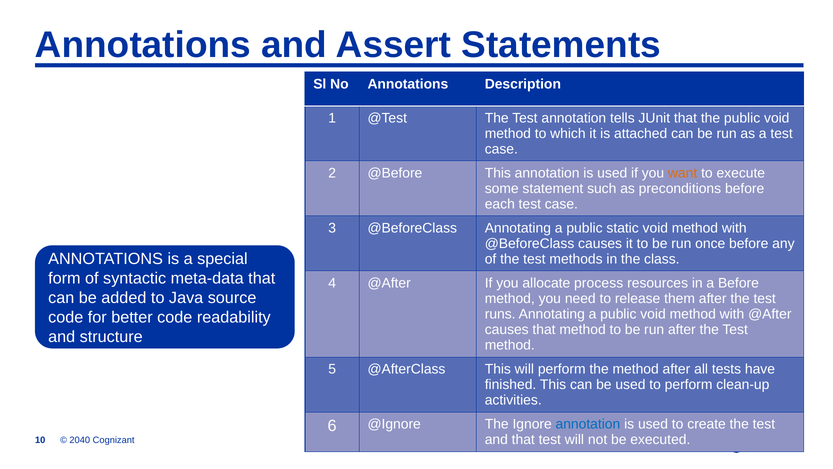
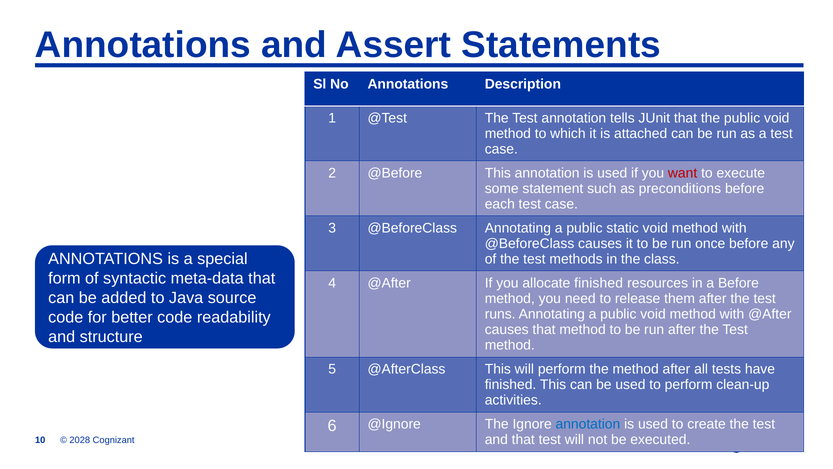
want colour: orange -> red (683, 173)
allocate process: process -> finished (599, 283)
2040: 2040 -> 2028 (80, 440)
